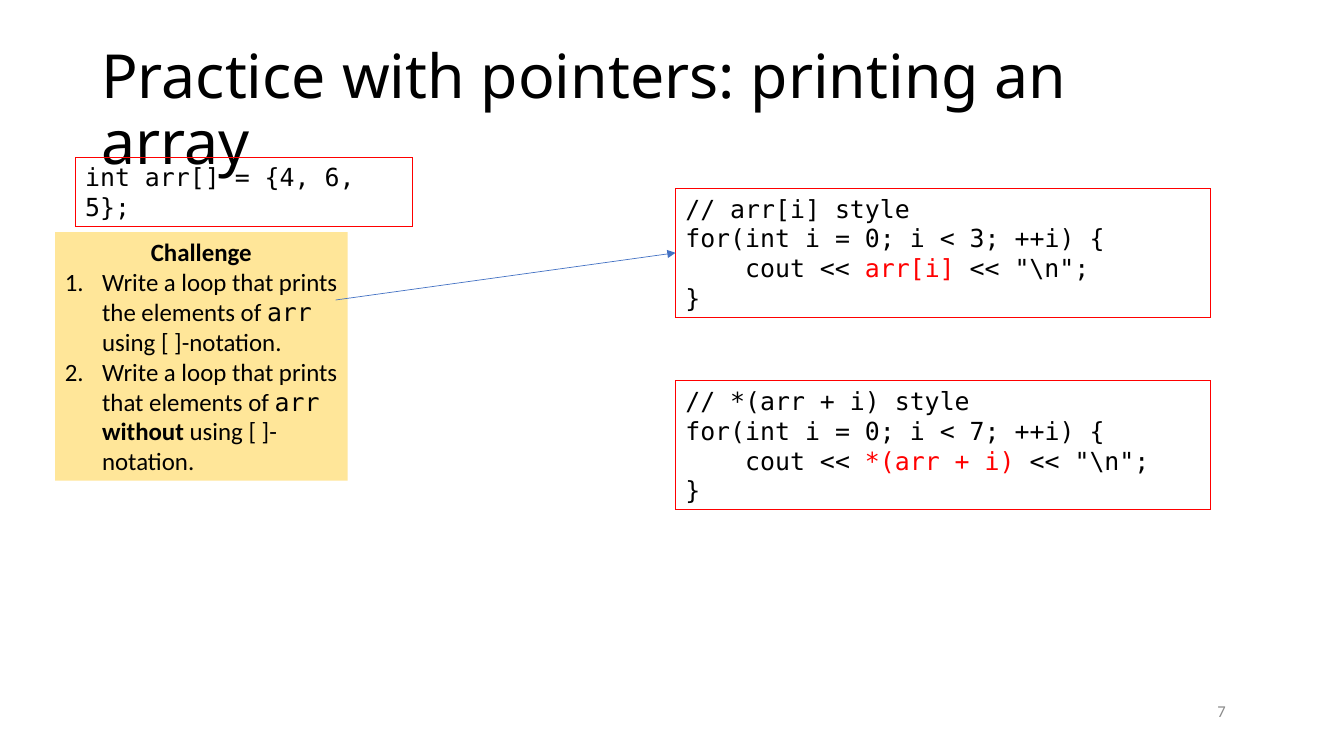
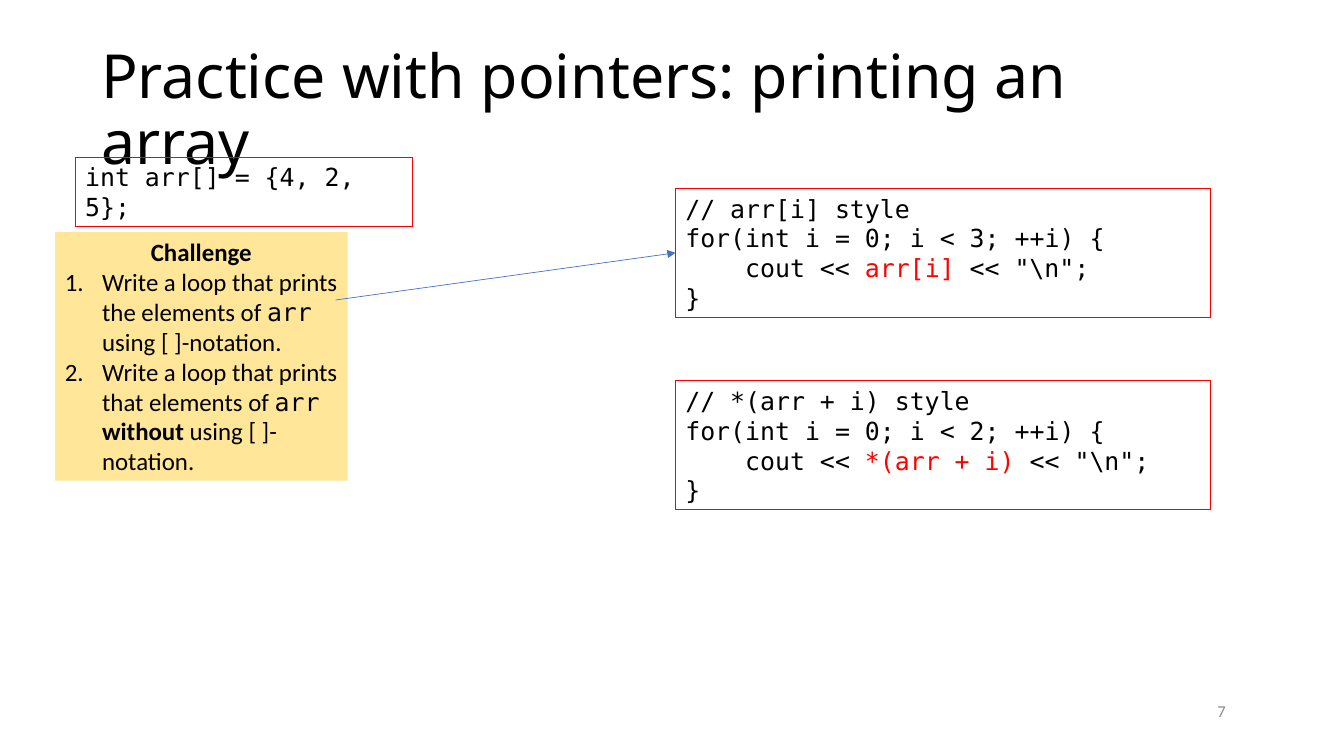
4 6: 6 -> 2 (340, 179)
7: 7 -> 2 (985, 432)
